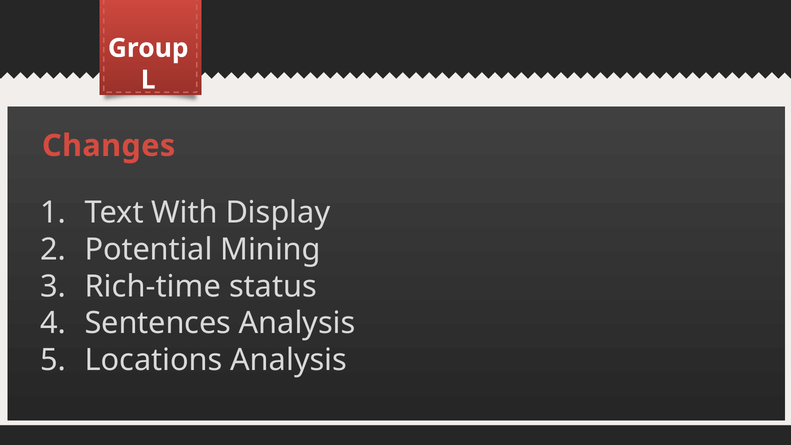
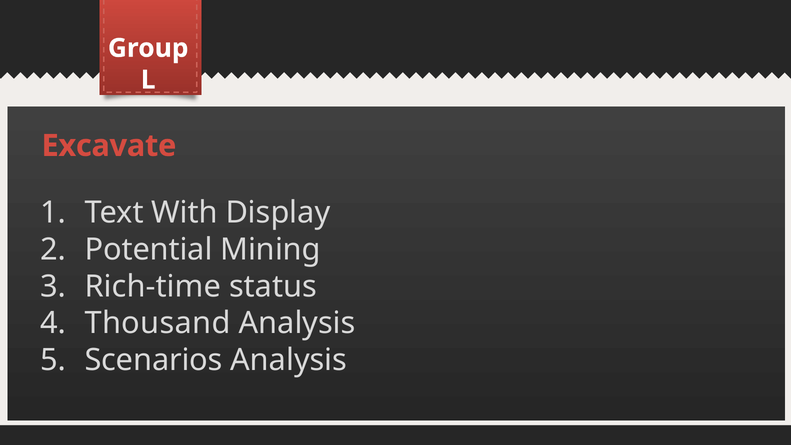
Changes: Changes -> Excavate (109, 146)
Sentences: Sentences -> Thousand (158, 323)
Locations: Locations -> Scenarios (154, 360)
